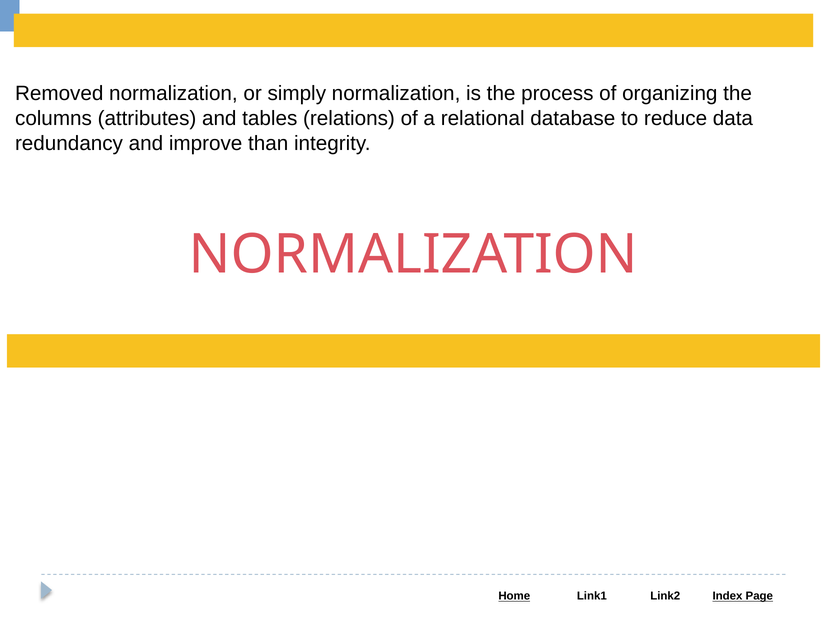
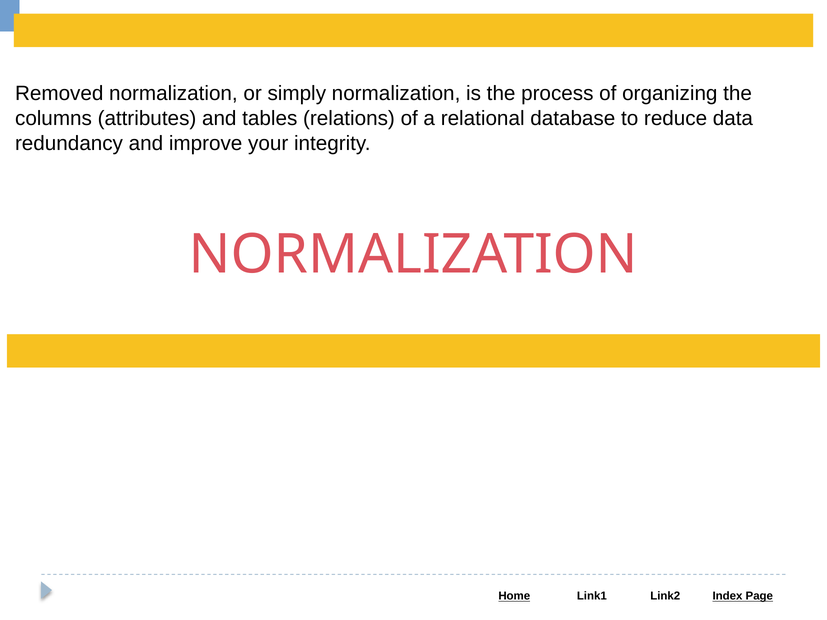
than: than -> your (268, 143)
